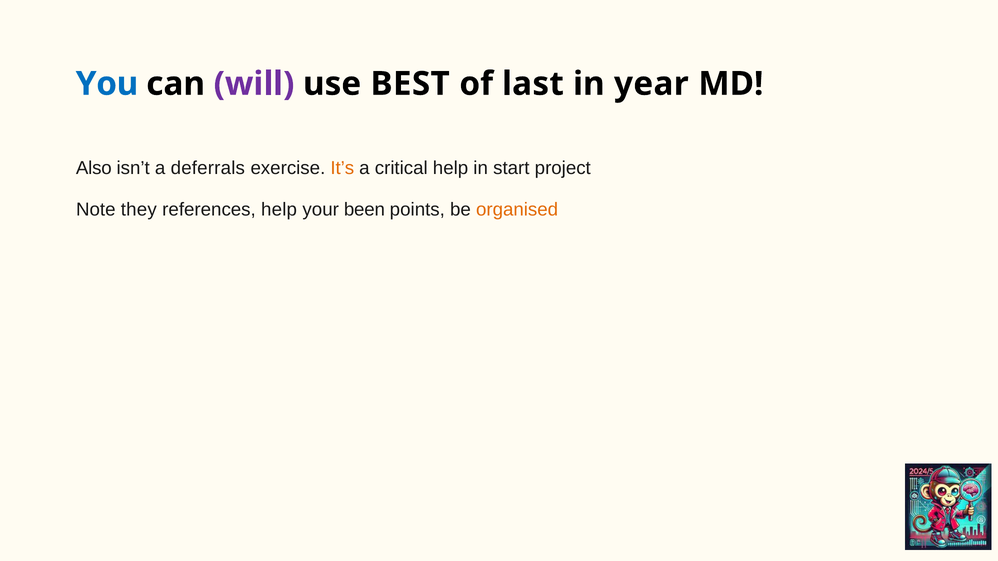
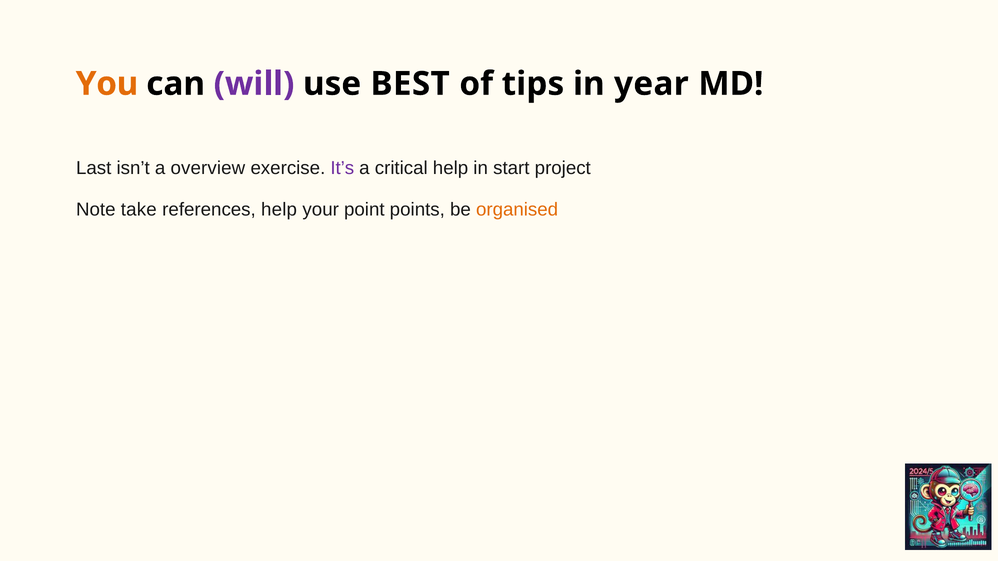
You colour: blue -> orange (107, 84)
last: last -> tips (533, 84)
Also: Also -> Last (94, 168)
deferrals: deferrals -> overview (208, 168)
It’s colour: orange -> purple (342, 168)
they: they -> take (139, 210)
been: been -> point (364, 210)
